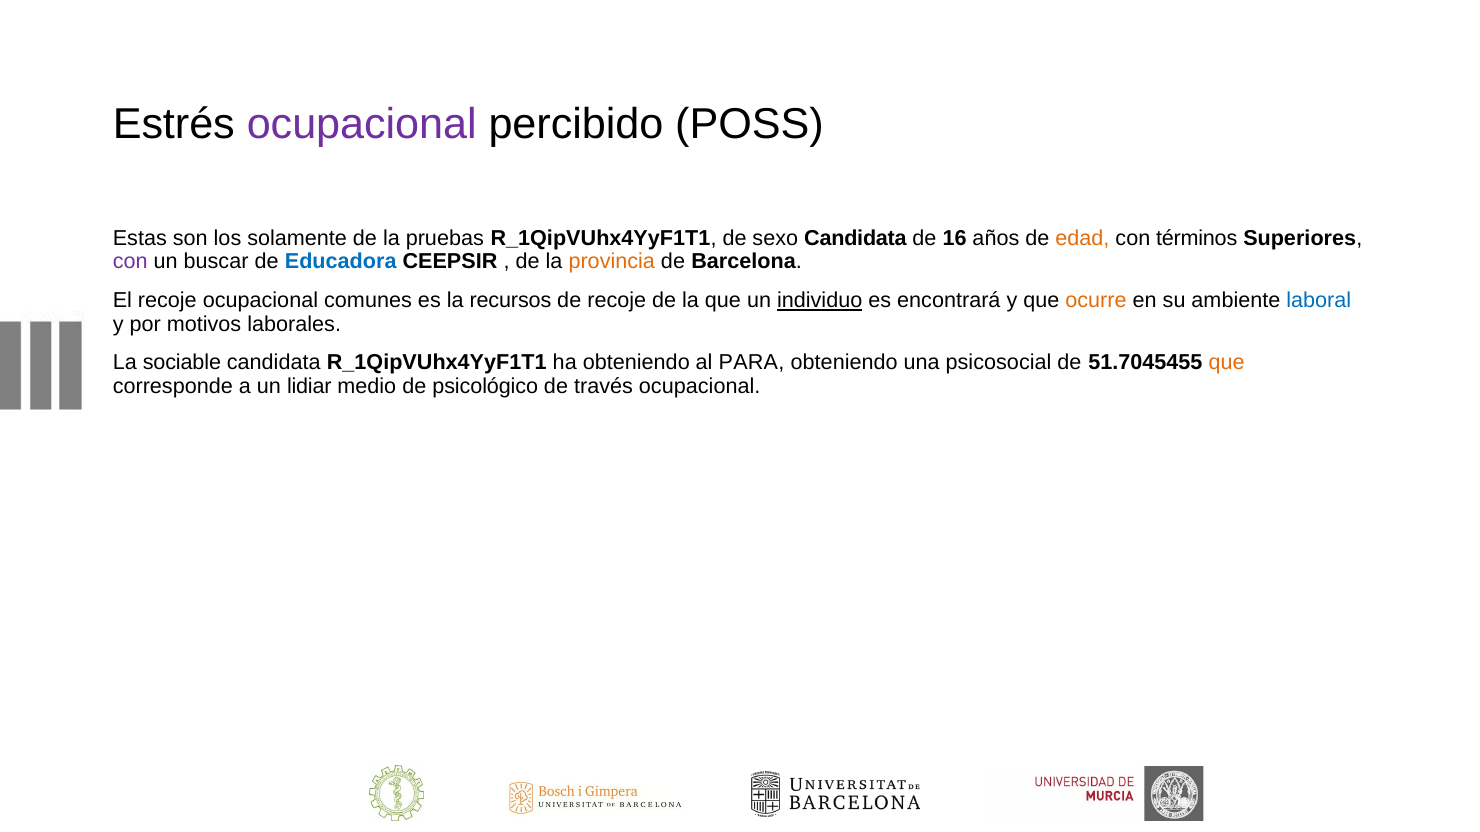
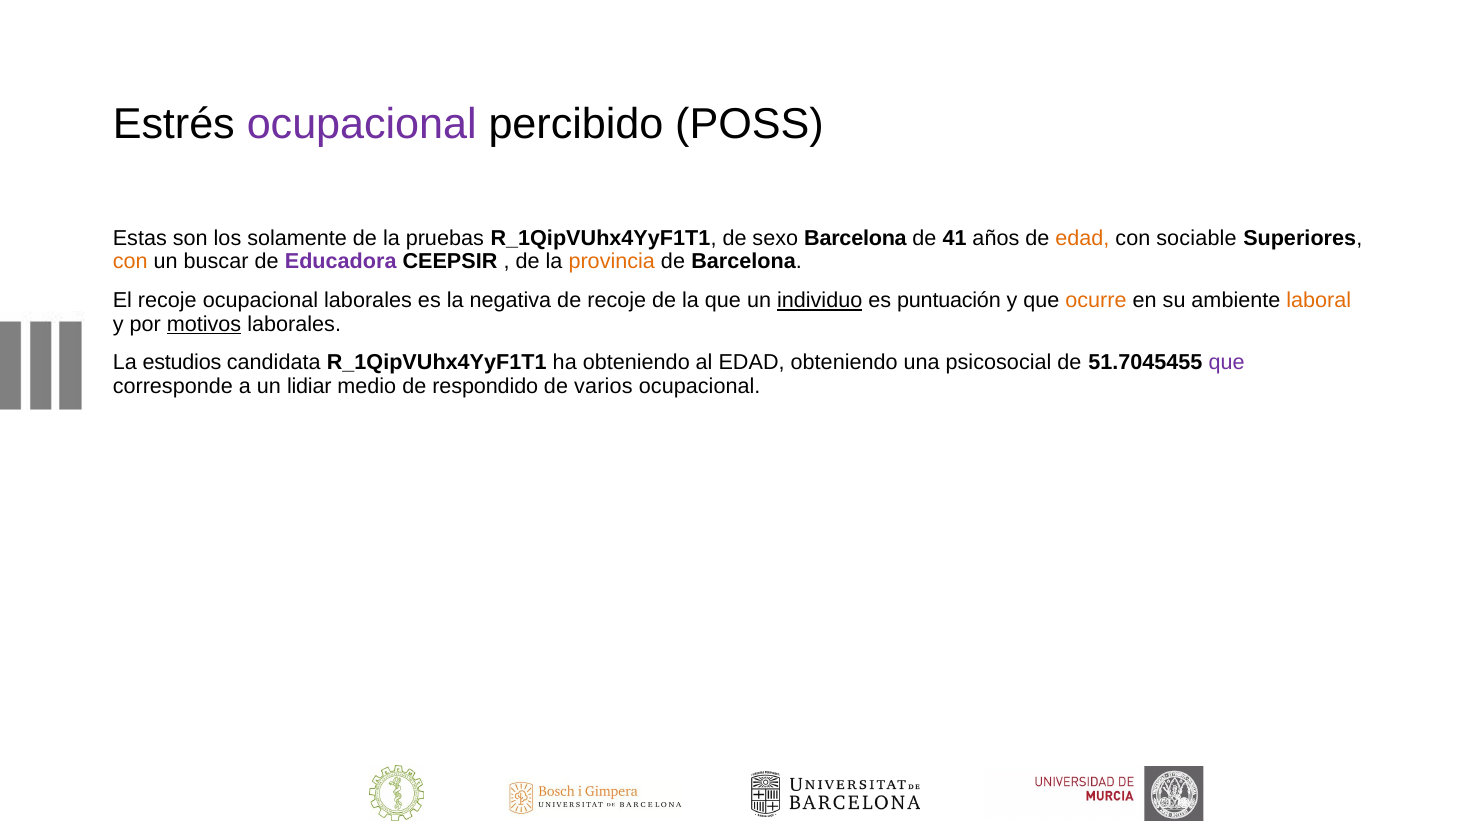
sexo Candidata: Candidata -> Barcelona (855, 239)
16: 16 -> 41 (955, 239)
términos: términos -> sociable (1196, 239)
con colour: purple -> orange (130, 262)
Educadora colour: blue -> purple (341, 262)
ocupacional comunes: comunes -> laborales (368, 301)
recursos: recursos -> negativa (510, 301)
encontrará: encontrará -> puntuación (949, 301)
laboral colour: blue -> orange (1319, 301)
motivos underline: none -> present (204, 324)
sociable: sociable -> estudios (182, 363)
al PARA: PARA -> EDAD (752, 363)
que colour: orange -> purple (1227, 363)
psicológico: psicológico -> respondido (485, 386)
través: través -> varios (603, 386)
